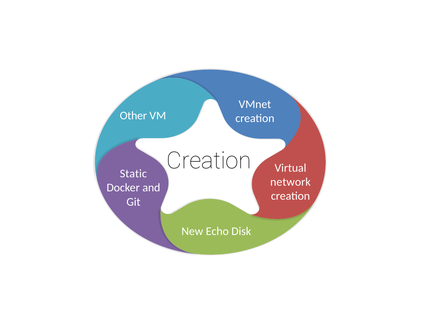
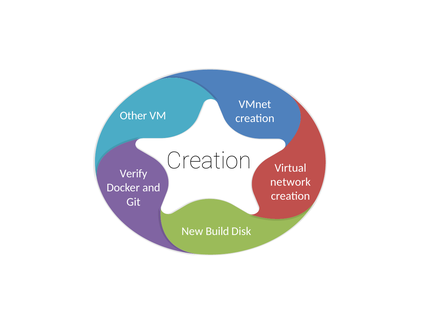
Static: Static -> Verify (134, 174)
Echo: Echo -> Build (217, 231)
